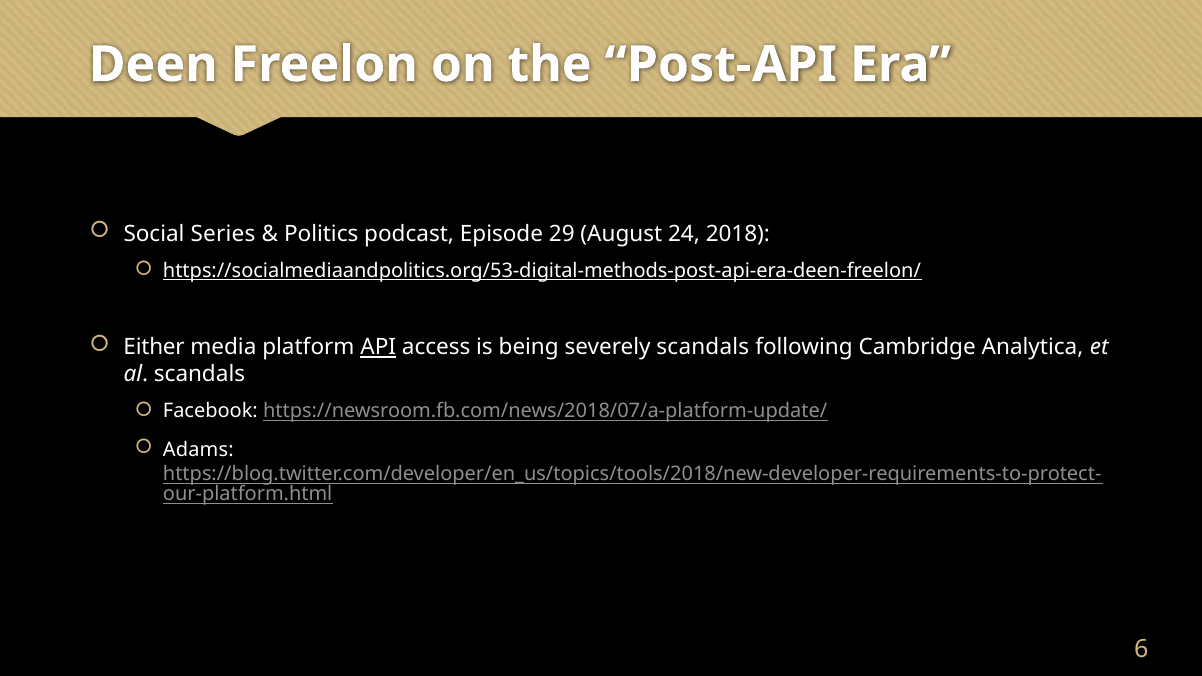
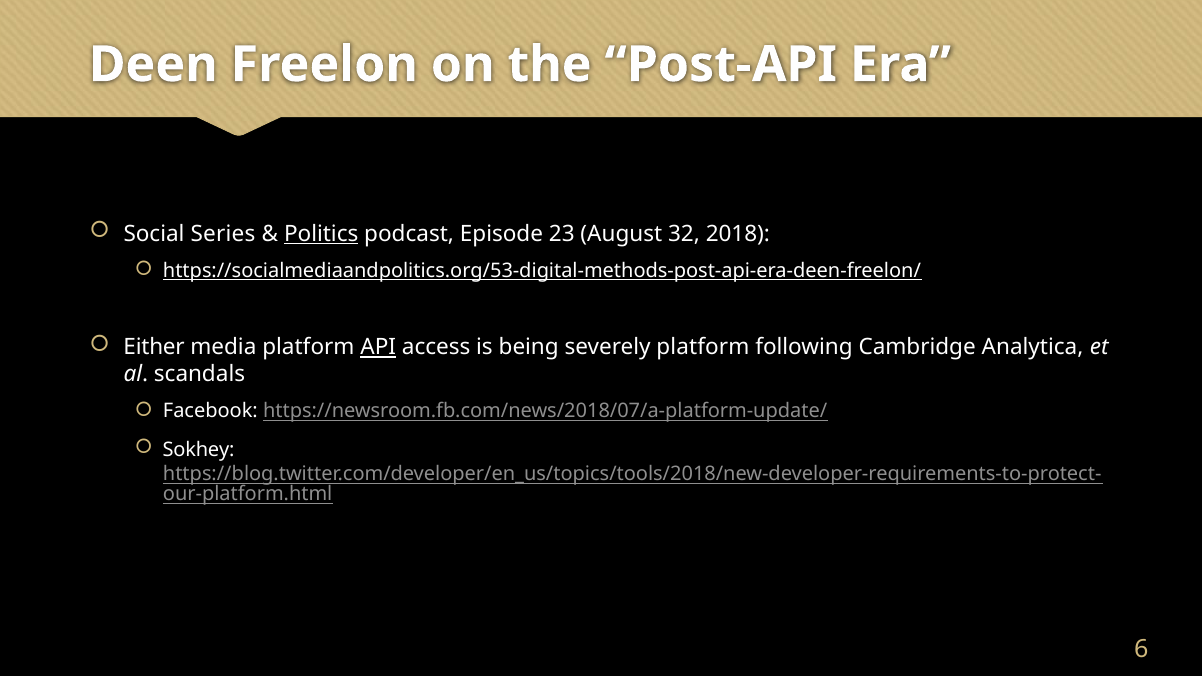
Politics underline: none -> present (321, 234)
29: 29 -> 23 (562, 234)
24: 24 -> 32 (684, 234)
severely scandals: scandals -> platform (703, 347)
Adams: Adams -> Sokhey (198, 450)
